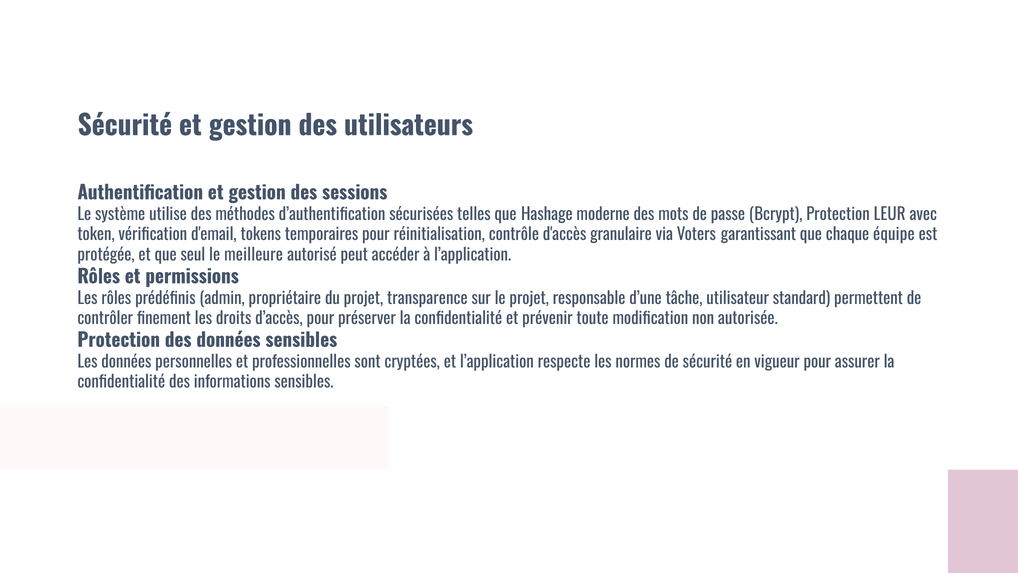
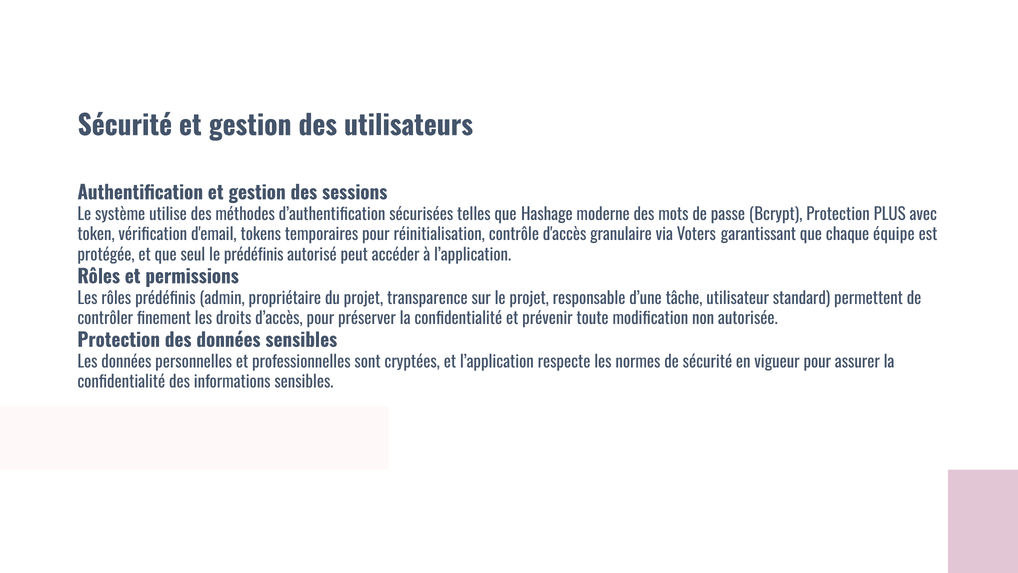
LEUR: LEUR -> PLUS (890, 214)
le meilleure: meilleure -> prédéfinis (254, 255)
